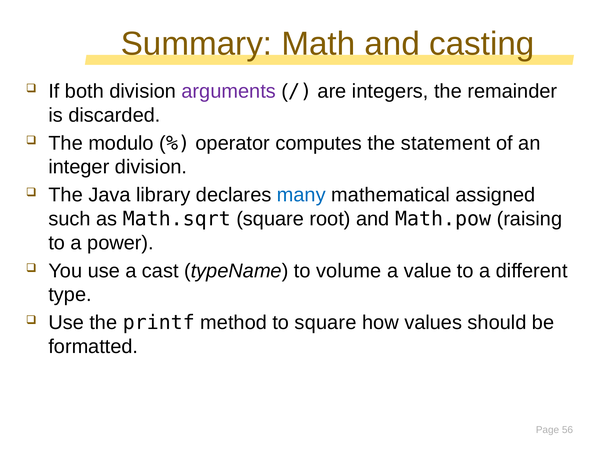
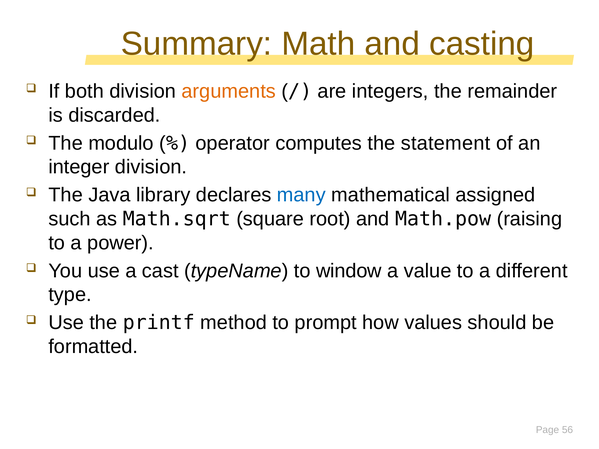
arguments colour: purple -> orange (229, 91)
volume: volume -> window (349, 271)
to square: square -> prompt (326, 323)
